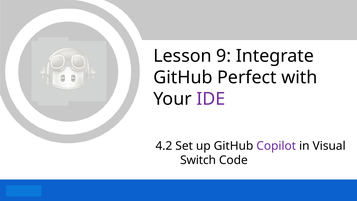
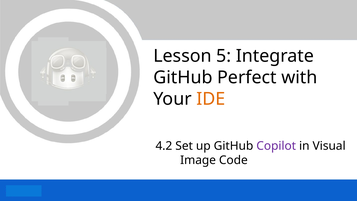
9: 9 -> 5 (224, 56)
IDE colour: purple -> orange (211, 99)
Switch: Switch -> Image (198, 160)
